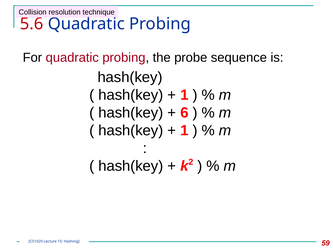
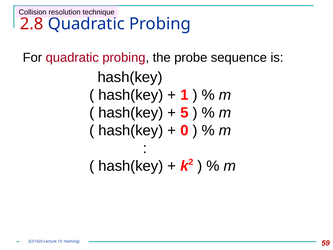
5.6: 5.6 -> 2.8 (32, 24)
6: 6 -> 5 (184, 113)
1: 1 -> 0 (184, 130)
